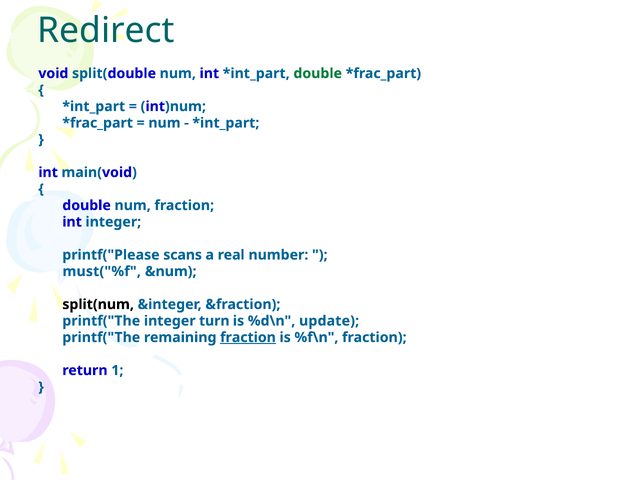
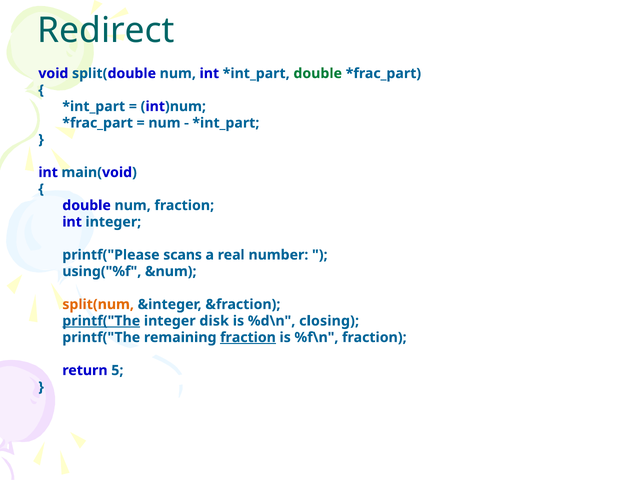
must("%f: must("%f -> using("%f (102, 271)
split(num colour: black -> orange (98, 304)
printf("The underline: none -> present (101, 320)
turn: turn -> disk (214, 320)
update: update -> closing (329, 320)
1: 1 -> 5 (117, 370)
